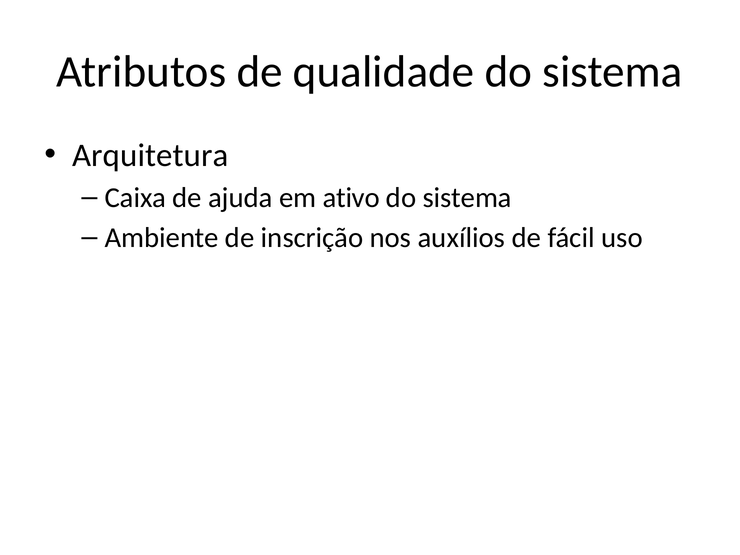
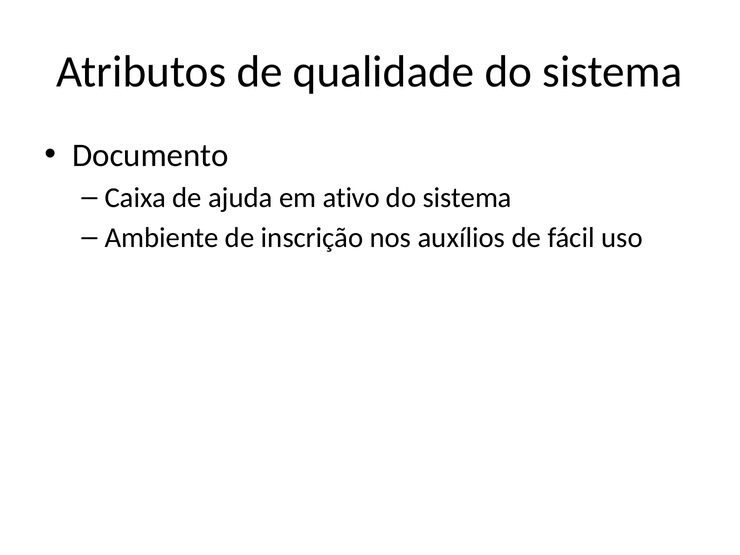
Arquitetura: Arquitetura -> Documento (150, 155)
